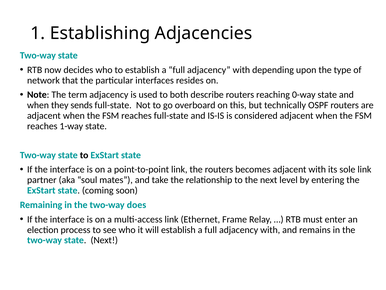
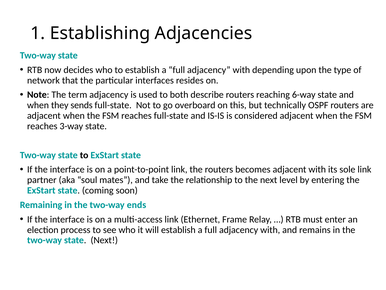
0-way: 0-way -> 6-way (304, 95)
1-way: 1-way -> 3-way (71, 126)
does: does -> ends (137, 205)
